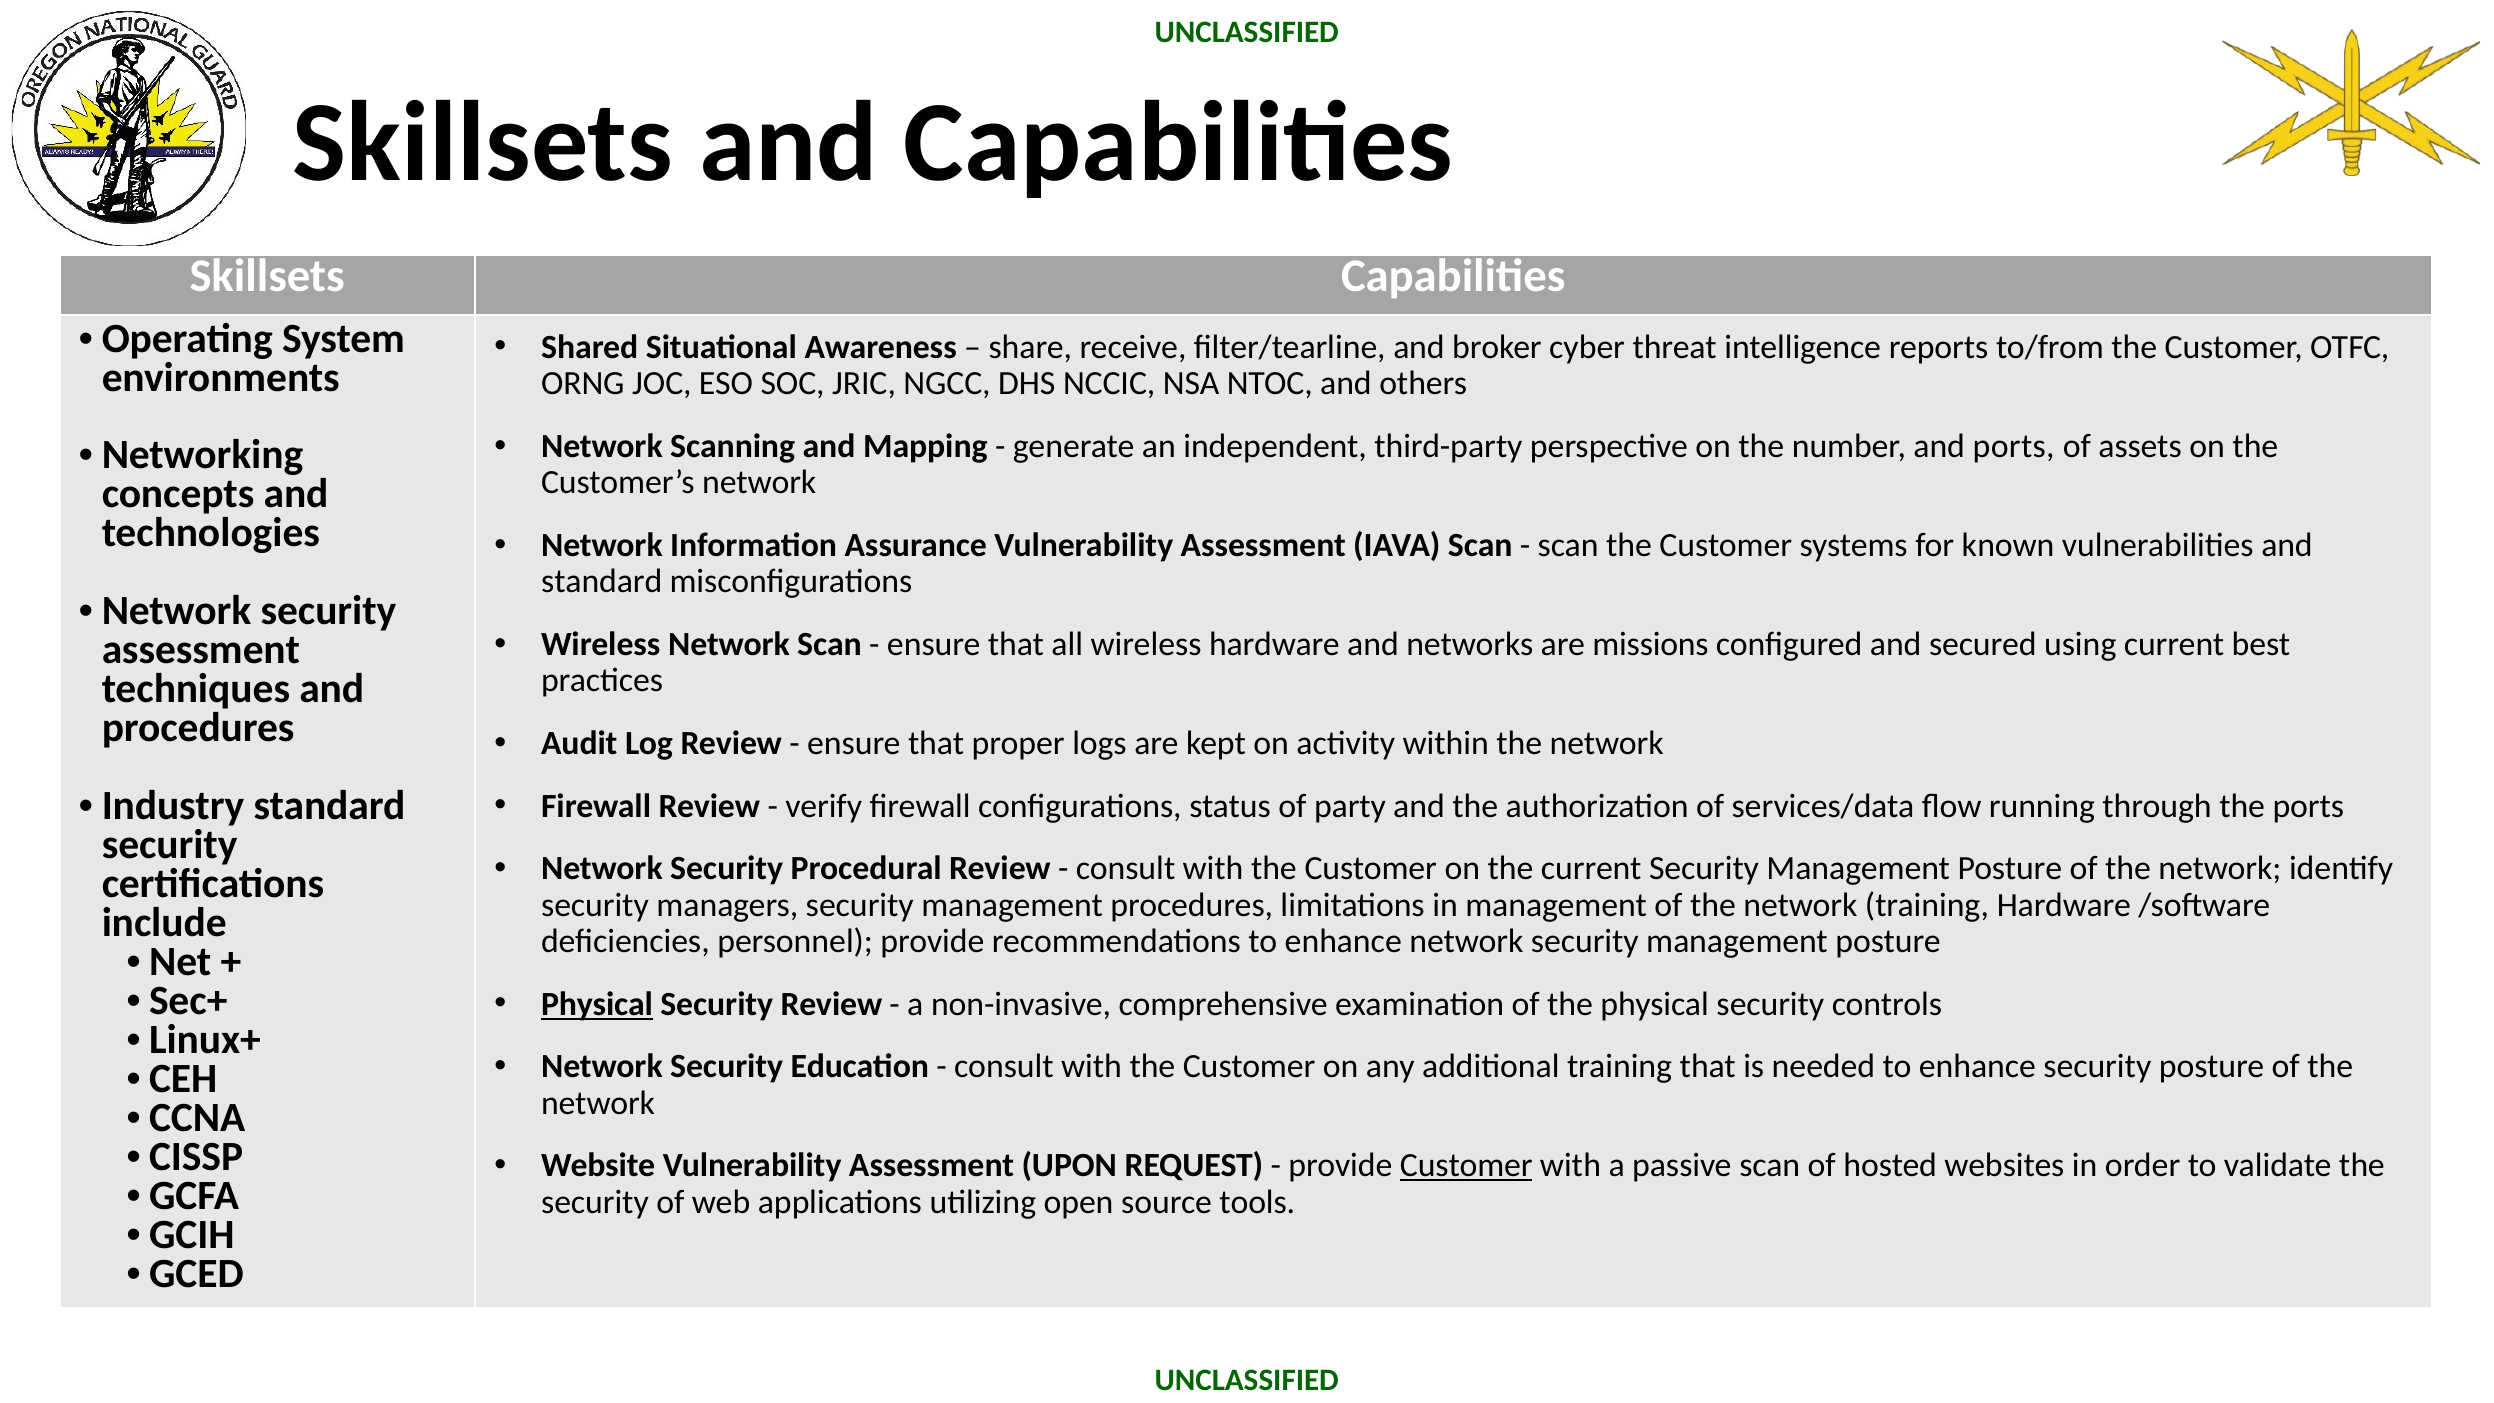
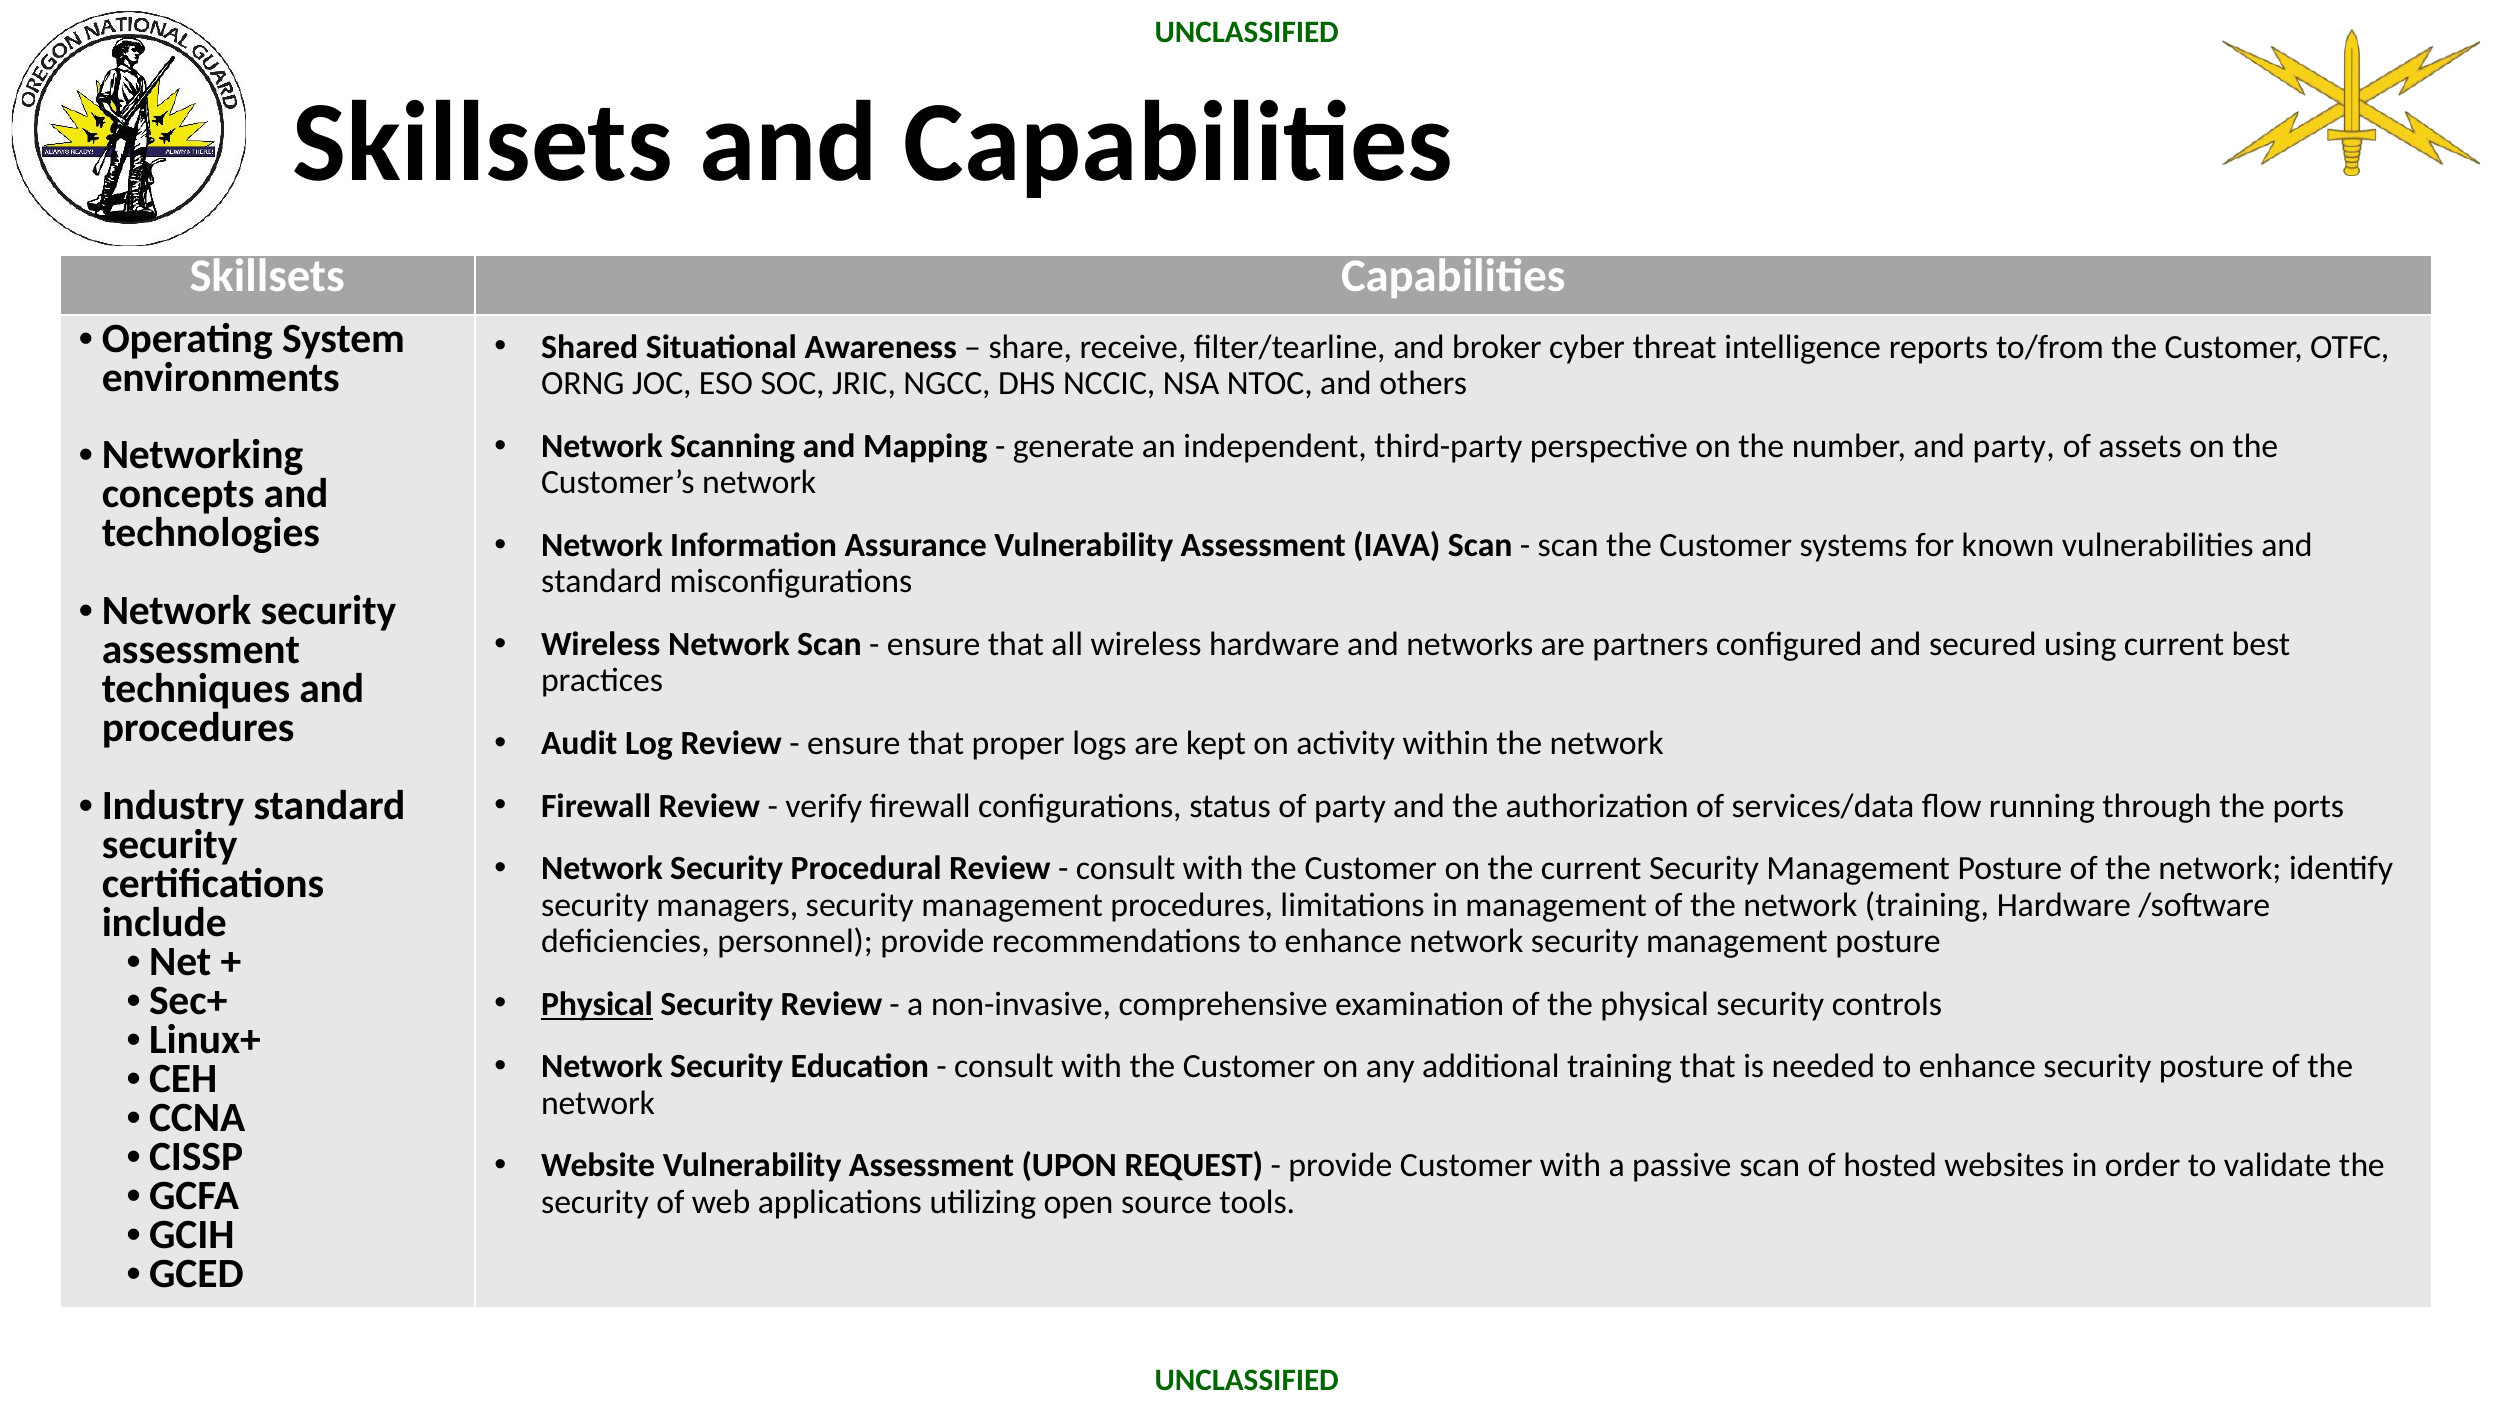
and ports: ports -> party (2014, 446)
missions: missions -> partners (1650, 644)
Customer underline: present -> none (1466, 1165)
